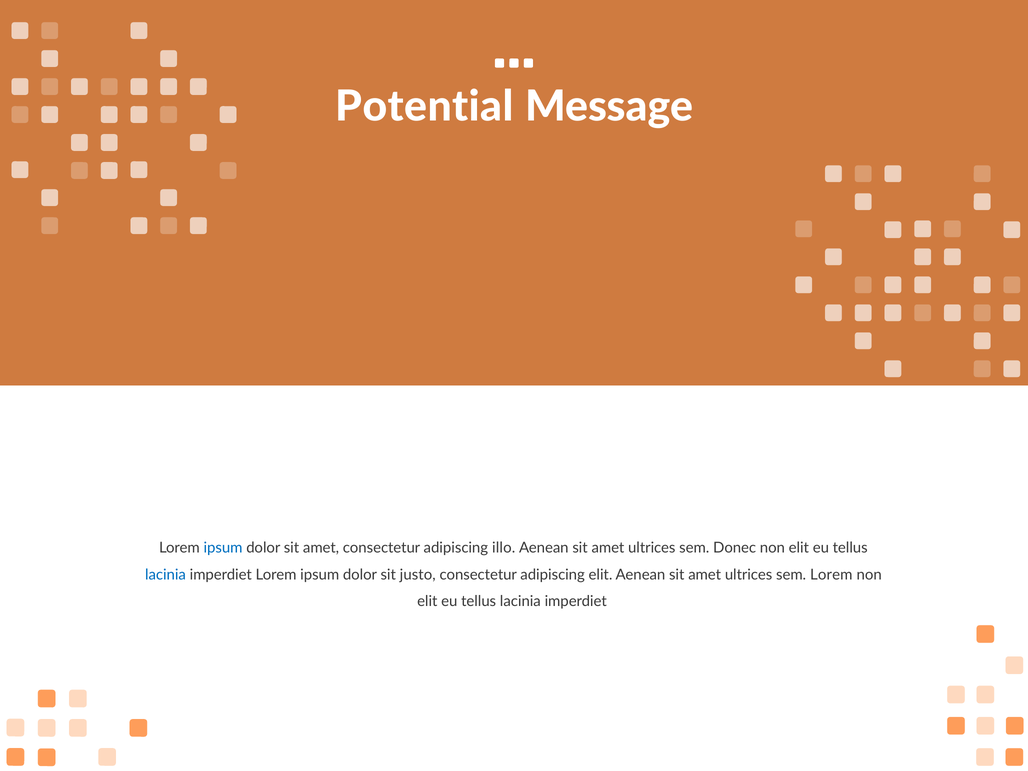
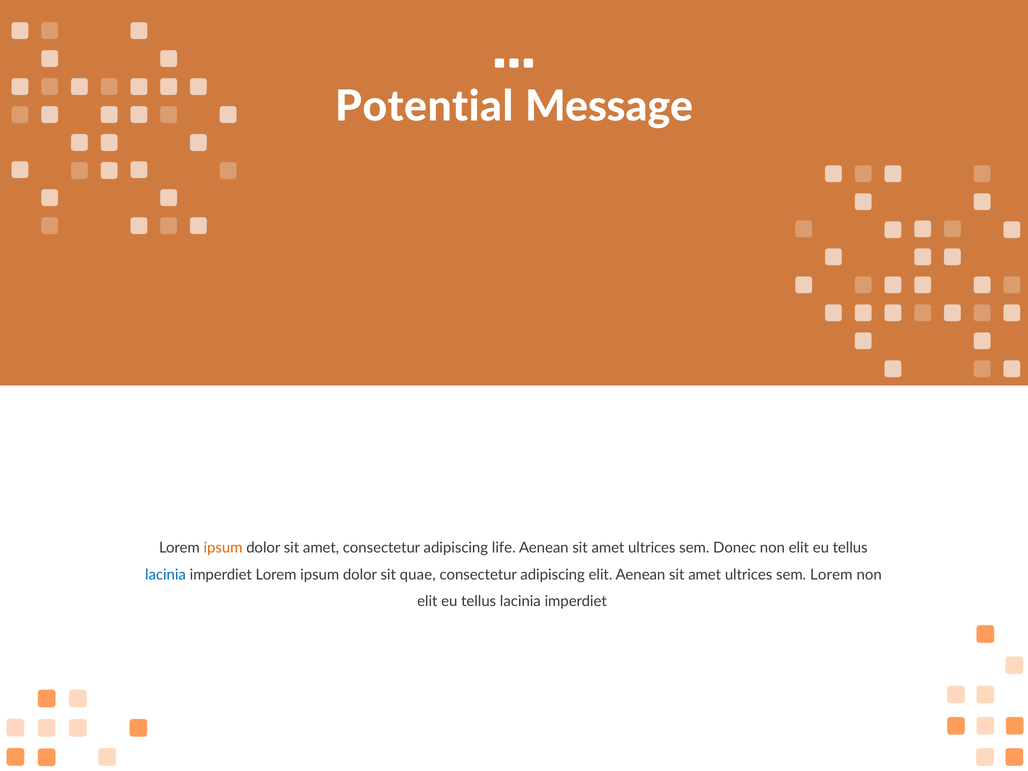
ipsum colour: blue -> orange (223, 548)
illo: illo -> life (504, 548)
justo: justo -> quae (418, 575)
